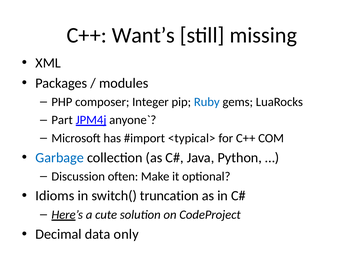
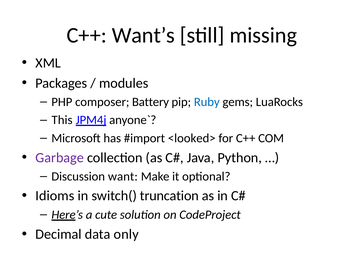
Integer: Integer -> Battery (151, 102)
Part: Part -> This (62, 120)
<typical>: <typical> -> <looked> (192, 138)
Garbage colour: blue -> purple (60, 158)
often: often -> want (123, 176)
